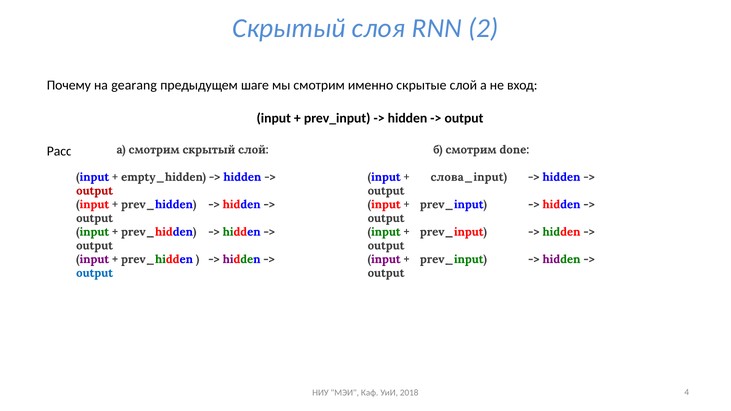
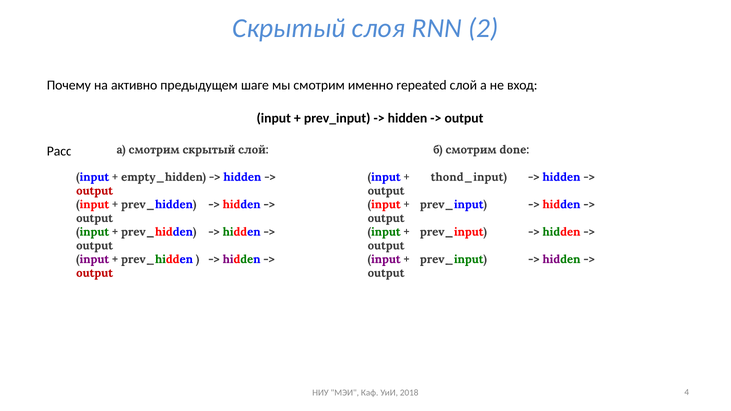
gearang: gearang -> активно (134, 85)
скрытые: скрытые -> repeated (422, 85)
слова_input: слова_input -> thond_input (469, 177)
output colour: blue -> red (95, 273)
